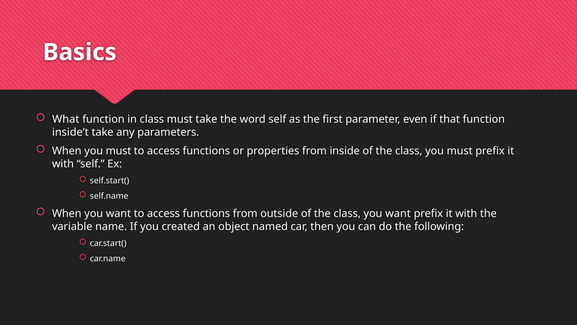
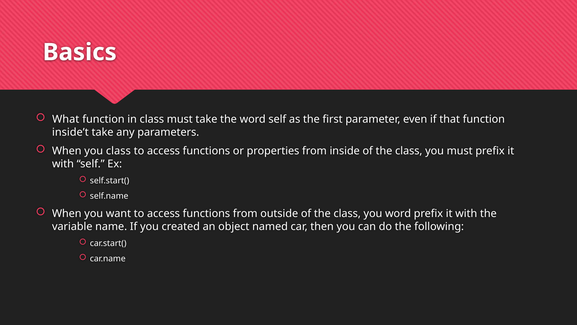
When you must: must -> class (118, 151)
class you want: want -> word (398, 213)
